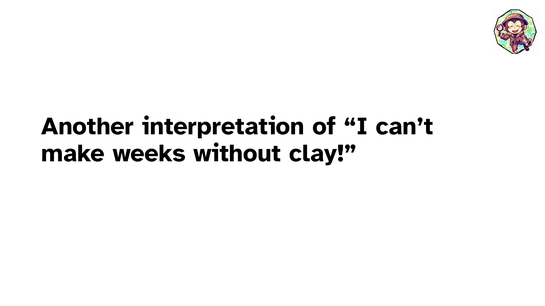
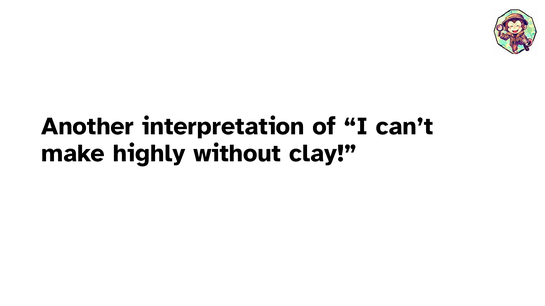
weeks: weeks -> highly (149, 154)
